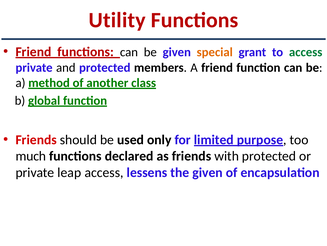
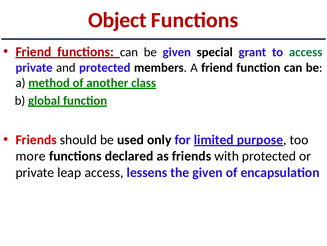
Utility: Utility -> Object (117, 20)
special colour: orange -> black (215, 52)
much: much -> more (31, 156)
